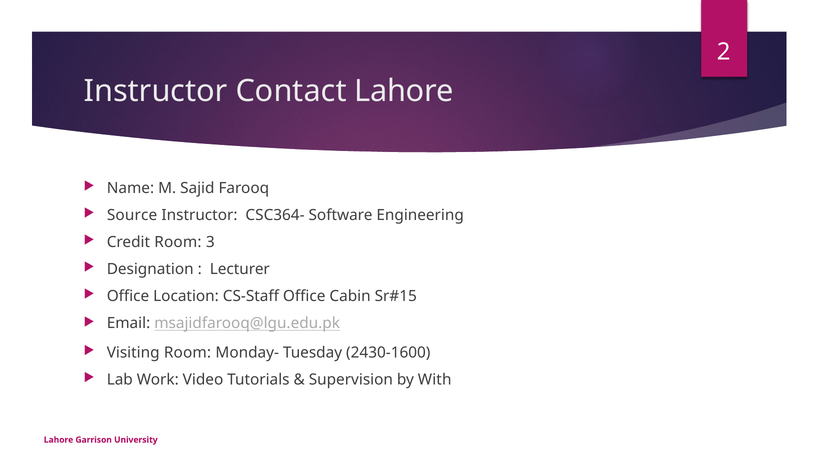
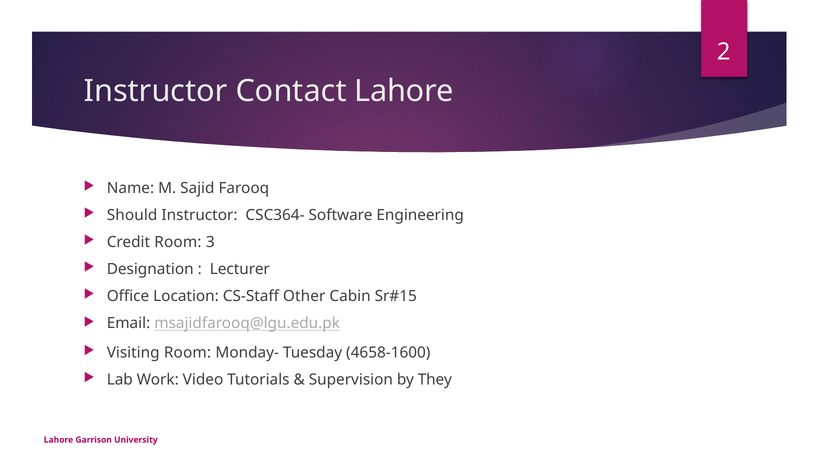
Source: Source -> Should (132, 215)
CS-Staff Office: Office -> Other (304, 296)
2430-1600: 2430-1600 -> 4658-1600 (388, 353)
With: With -> They (435, 379)
